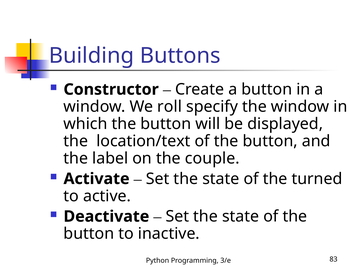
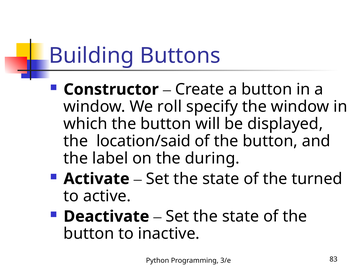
location/text: location/text -> location/said (143, 141)
couple: couple -> during (212, 159)
